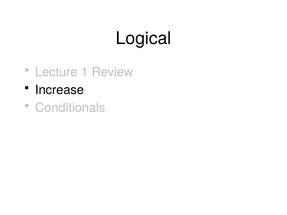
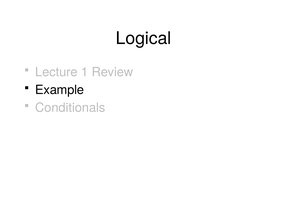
Increase: Increase -> Example (60, 90)
